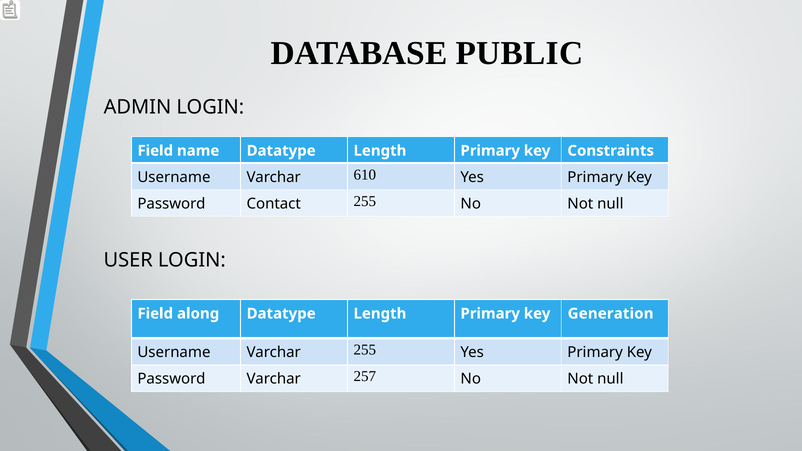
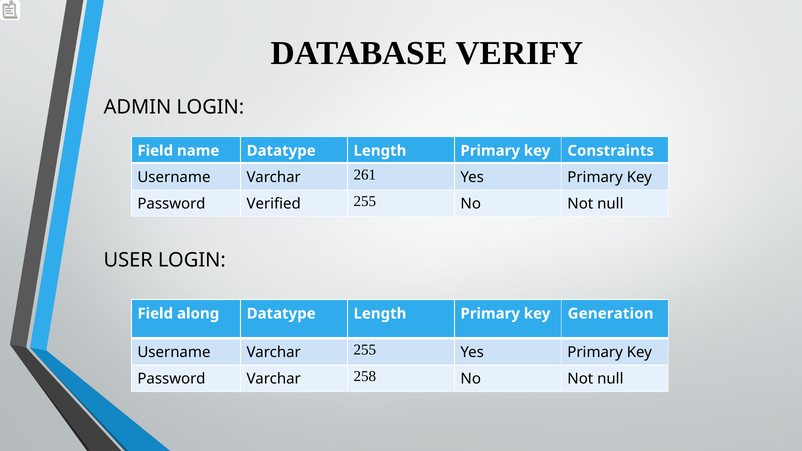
PUBLIC: PUBLIC -> VERIFY (520, 53)
610: 610 -> 261 (365, 175)
Contact: Contact -> Verified (274, 204)
257: 257 -> 258 (365, 377)
